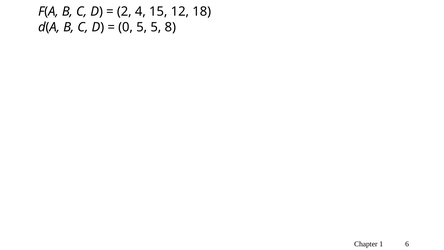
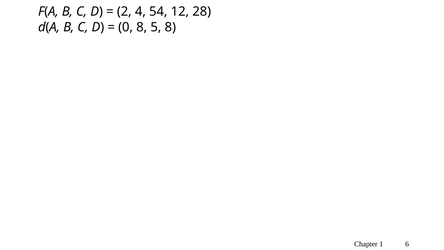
15: 15 -> 54 (158, 12)
18: 18 -> 28 (202, 12)
0 5: 5 -> 8 (142, 27)
